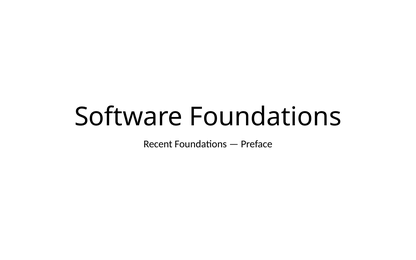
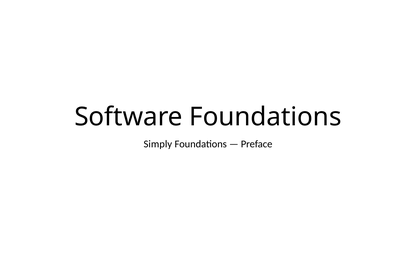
Recent: Recent -> Simply (158, 144)
